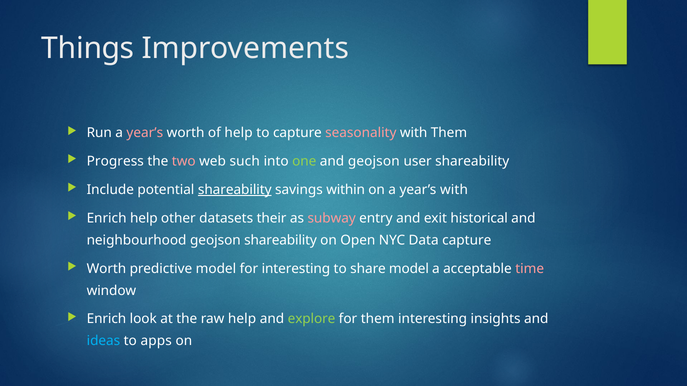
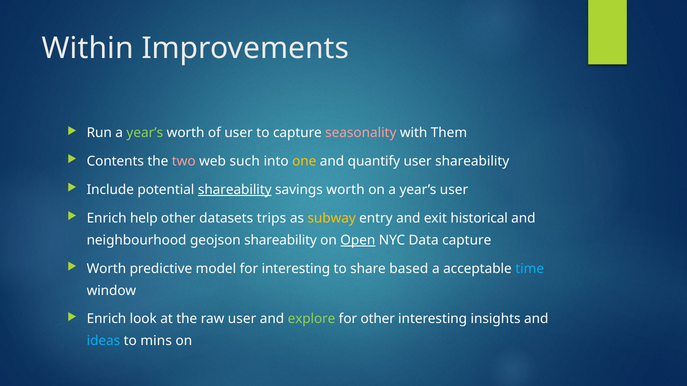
Things: Things -> Within (88, 48)
year’s colour: pink -> light green (145, 133)
of help: help -> user (239, 133)
Progress: Progress -> Contents (115, 162)
one colour: light green -> yellow (304, 162)
and geojson: geojson -> quantify (374, 162)
savings within: within -> worth (345, 190)
year’s with: with -> user (454, 190)
their: their -> trips (271, 218)
subway colour: pink -> yellow (332, 218)
Open underline: none -> present (358, 240)
share model: model -> based (409, 269)
time colour: pink -> light blue (530, 269)
raw help: help -> user (242, 319)
for them: them -> other (378, 319)
apps: apps -> mins (156, 341)
